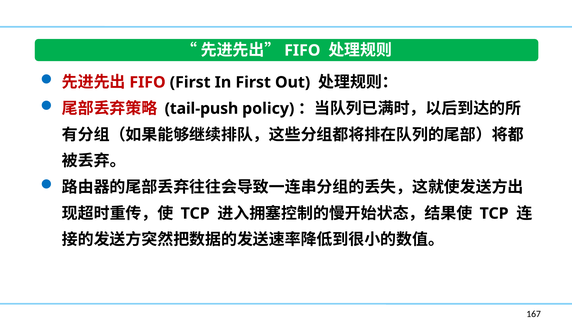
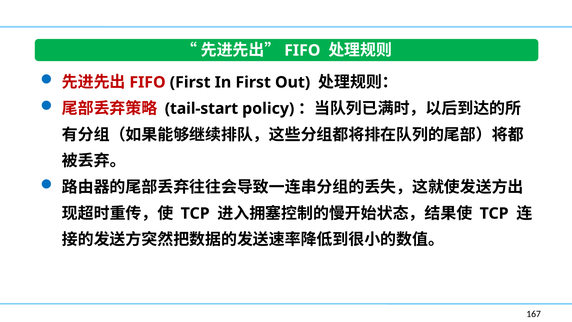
tail-push: tail-push -> tail-start (201, 108)
